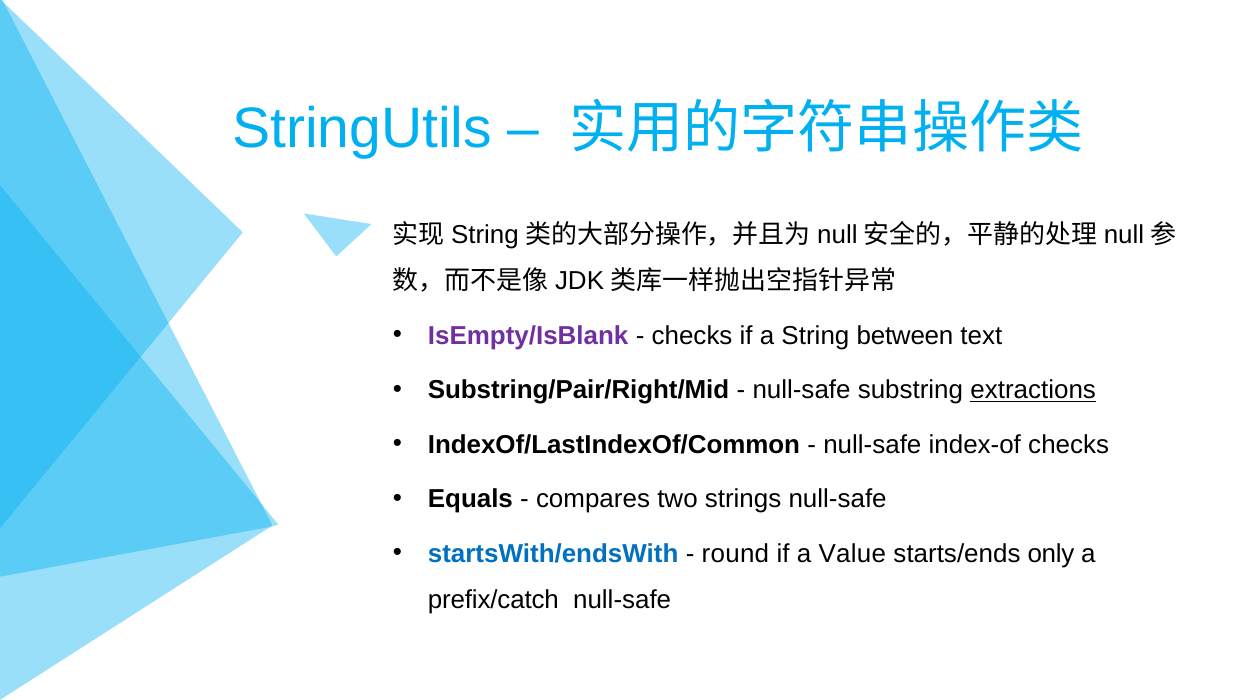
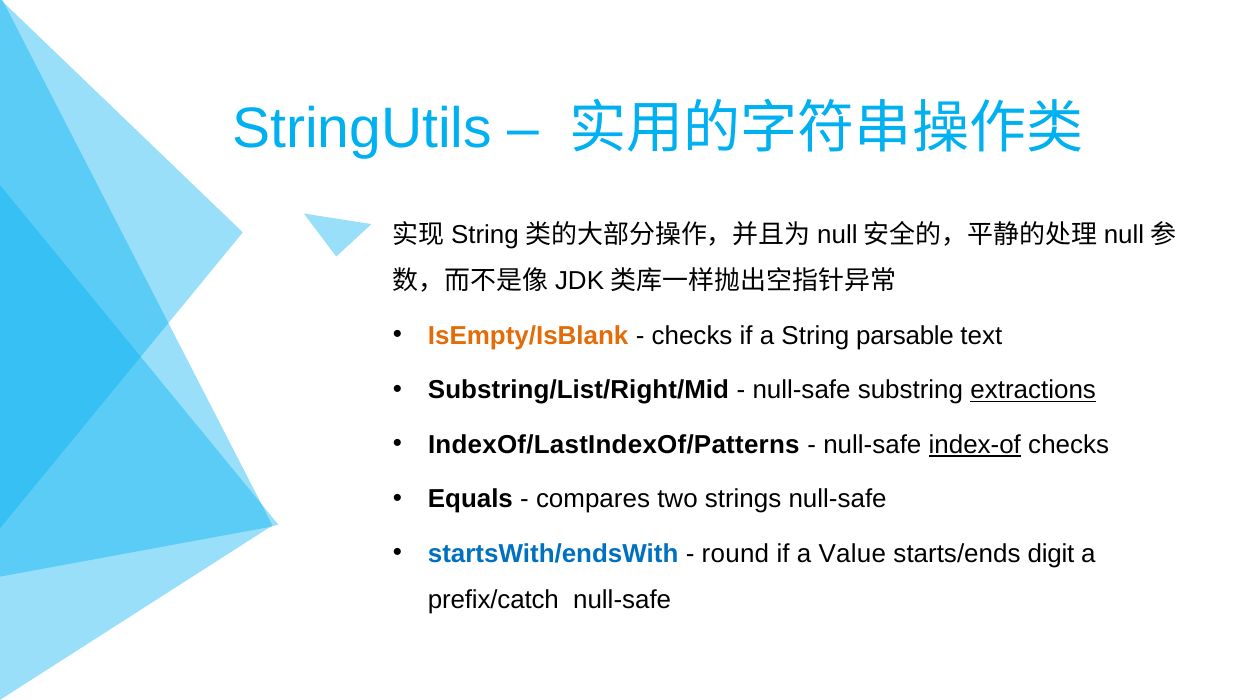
IsEmpty/IsBlank colour: purple -> orange (528, 336)
between: between -> parsable (905, 336)
Substring/Pair/Right/Mid: Substring/Pair/Right/Mid -> Substring/List/Right/Mid (578, 390)
IndexOf/LastIndexOf/Common: IndexOf/LastIndexOf/Common -> IndexOf/LastIndexOf/Patterns (614, 445)
index-of underline: none -> present (975, 445)
only: only -> digit (1051, 554)
